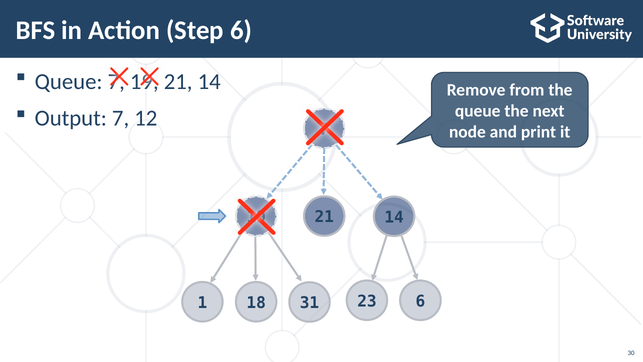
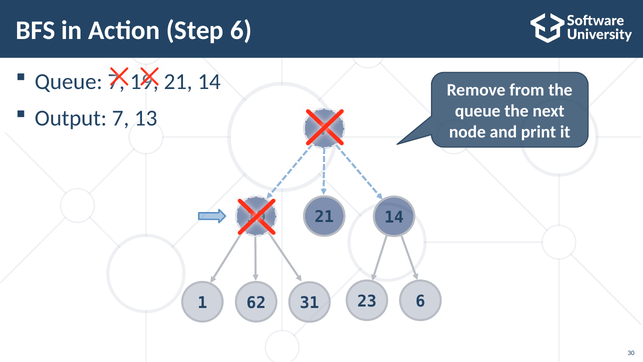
12: 12 -> 13 (146, 118)
18: 18 -> 62 (256, 303)
